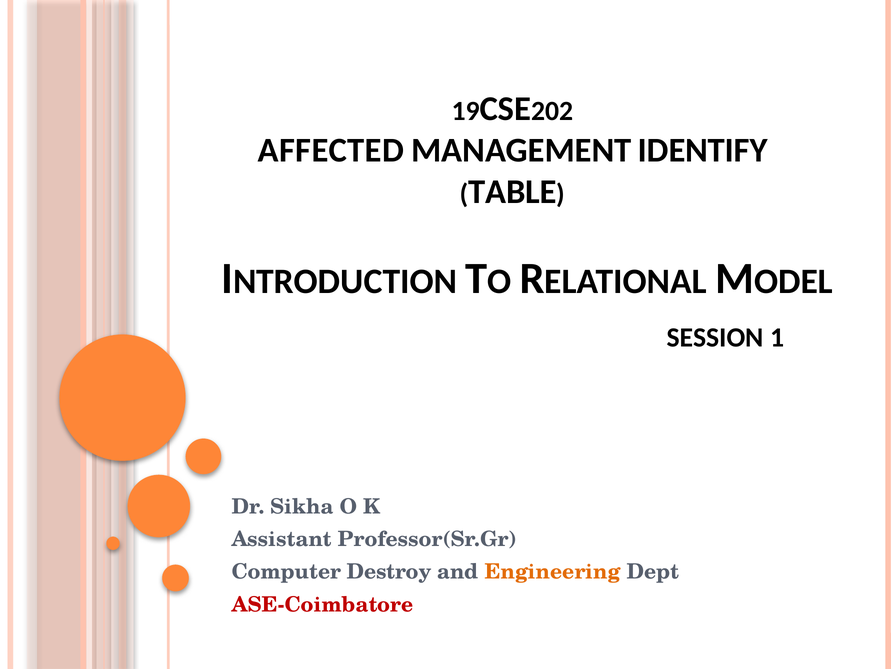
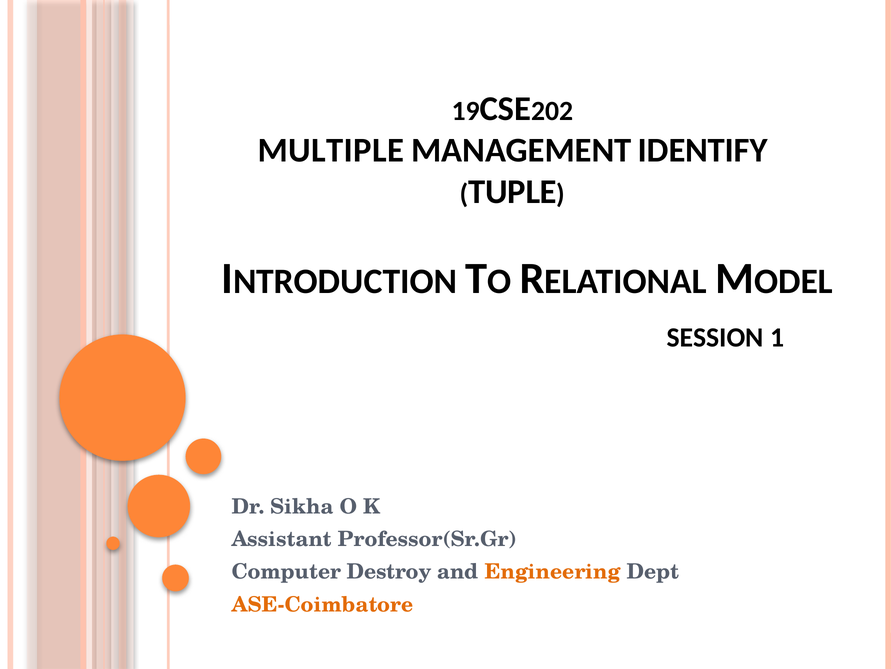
AFFECTED: AFFECTED -> MULTIPLE (331, 150)
TABLE: TABLE -> TUPLE (513, 192)
ASE-Coimbatore colour: red -> orange (322, 604)
